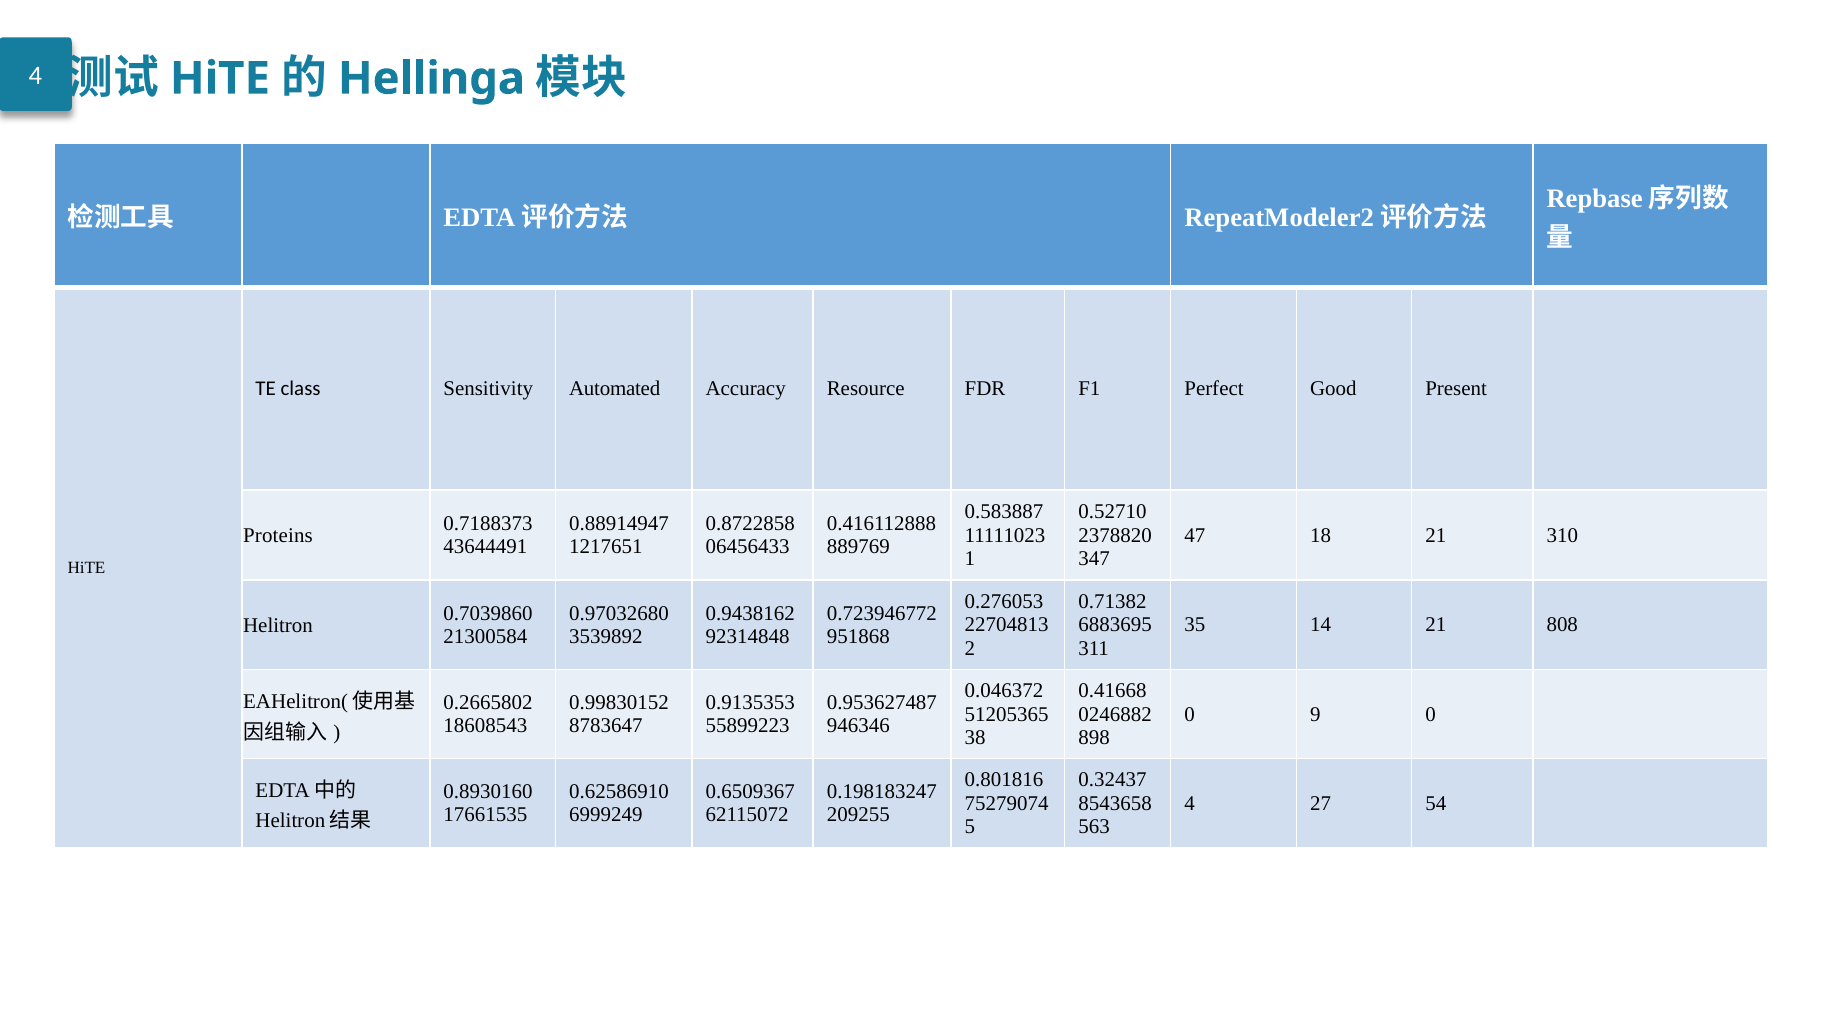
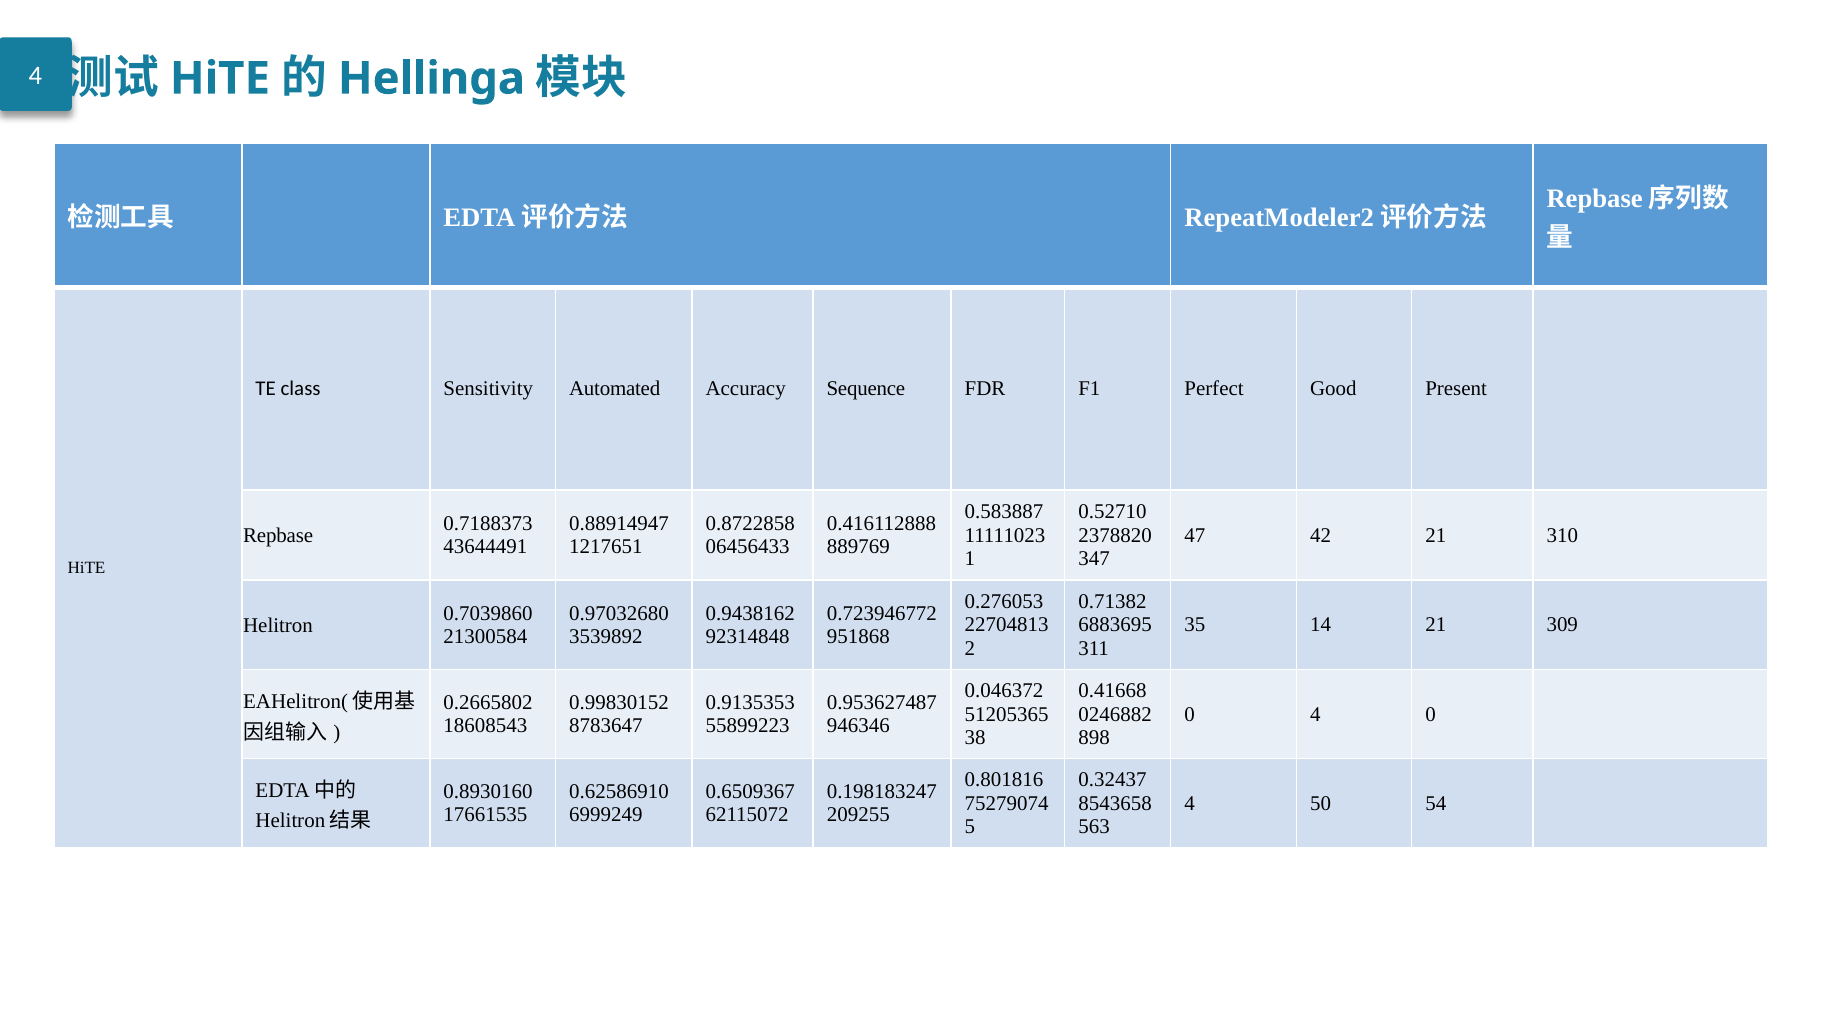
Resource: Resource -> Sequence (866, 389)
18: 18 -> 42 (1321, 535)
Proteins: Proteins -> Repbase (278, 536)
808: 808 -> 309 (1562, 625)
0 9: 9 -> 4 (1315, 714)
27: 27 -> 50 (1321, 803)
